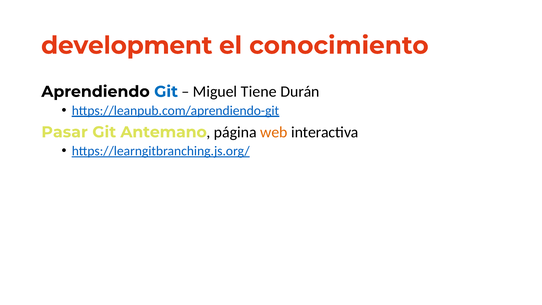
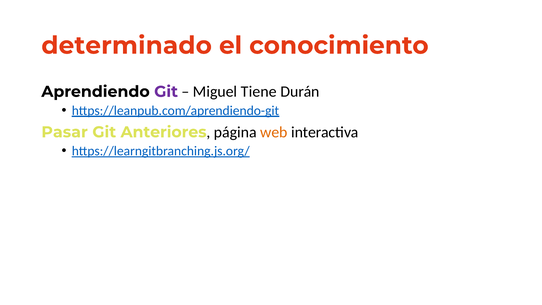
development: development -> determinado (127, 46)
Git colour: blue -> purple (166, 92)
Antemano: Antemano -> Anteriores (164, 132)
